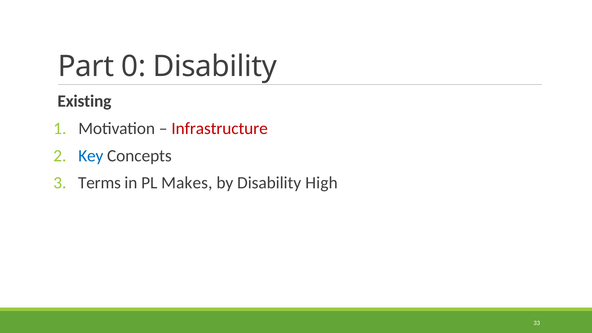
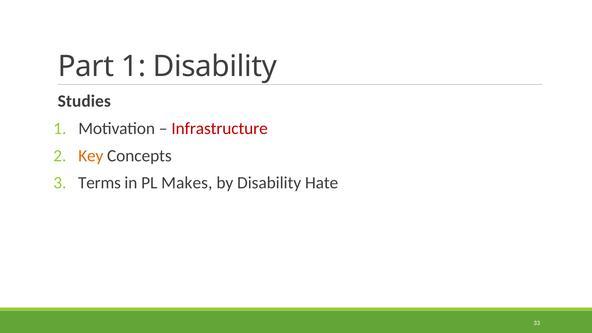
Part 0: 0 -> 1 (134, 66)
Existing: Existing -> Studies (84, 101)
Key colour: blue -> orange (91, 156)
High: High -> Hate (322, 183)
